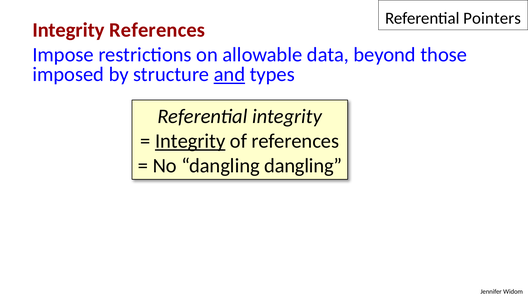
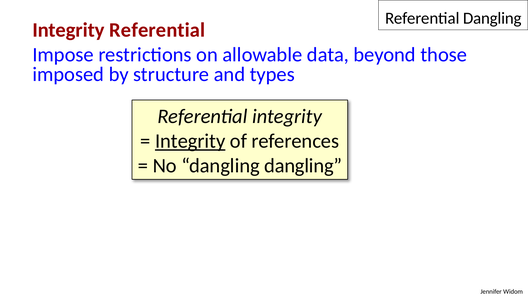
Referential Pointers: Pointers -> Dangling (492, 18)
Integrity References: References -> Referential (157, 30)
and underline: present -> none (229, 74)
